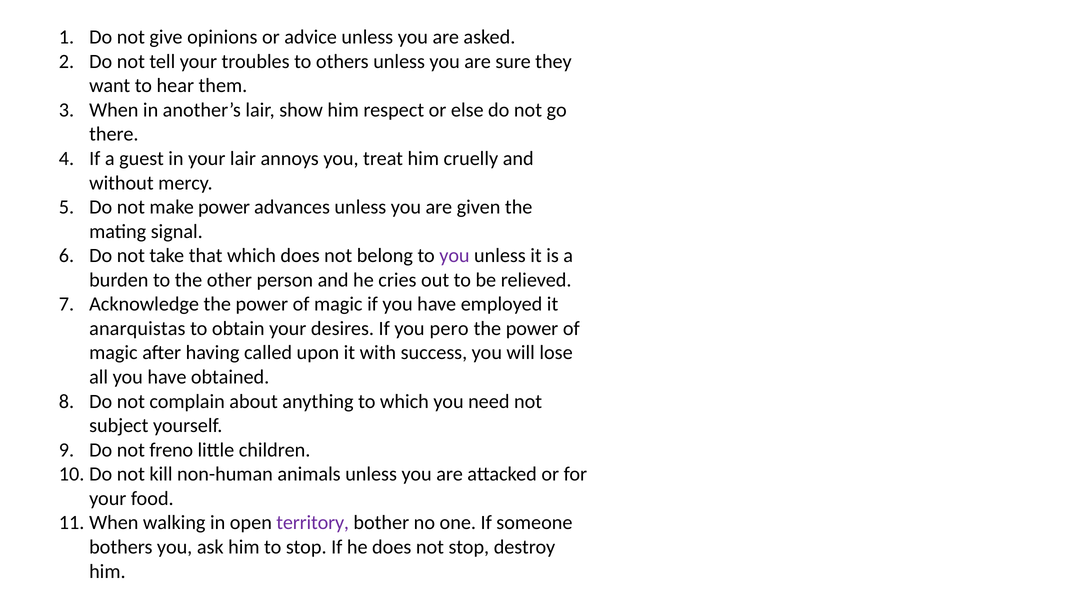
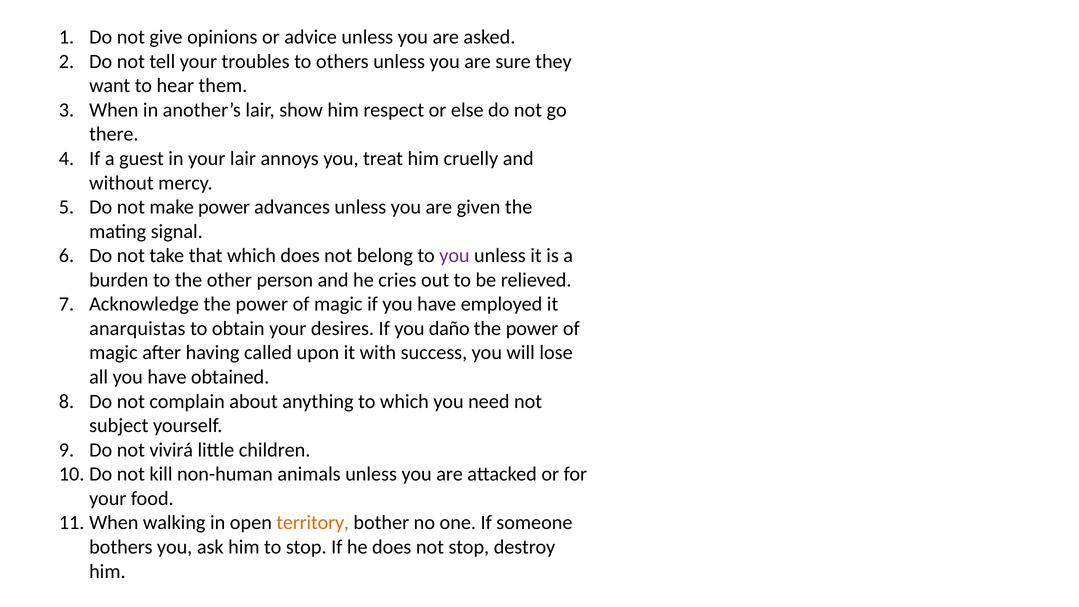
pero: pero -> daño (449, 328)
freno: freno -> vivirá (171, 450)
territory colour: purple -> orange (313, 523)
